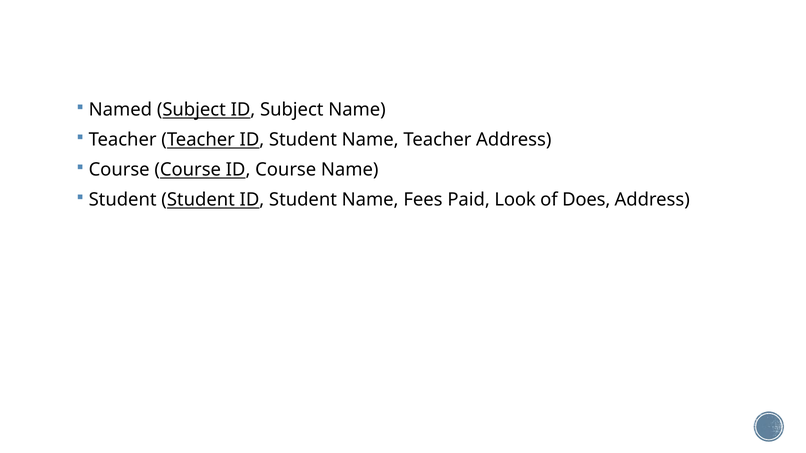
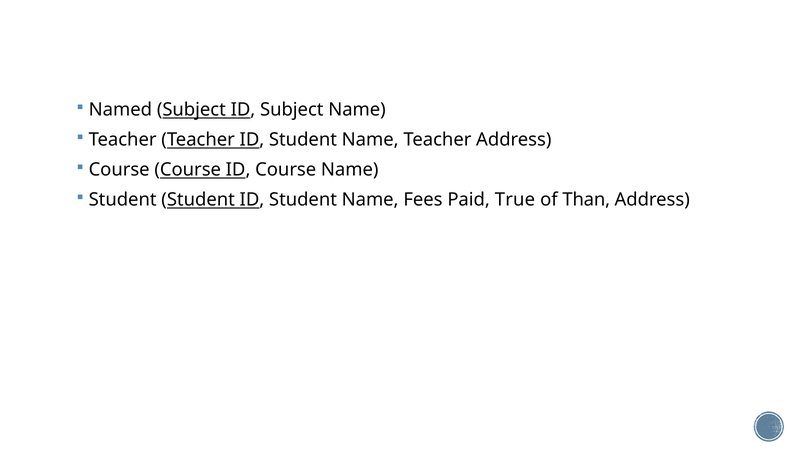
Look: Look -> True (515, 200)
Does: Does -> Than (586, 200)
